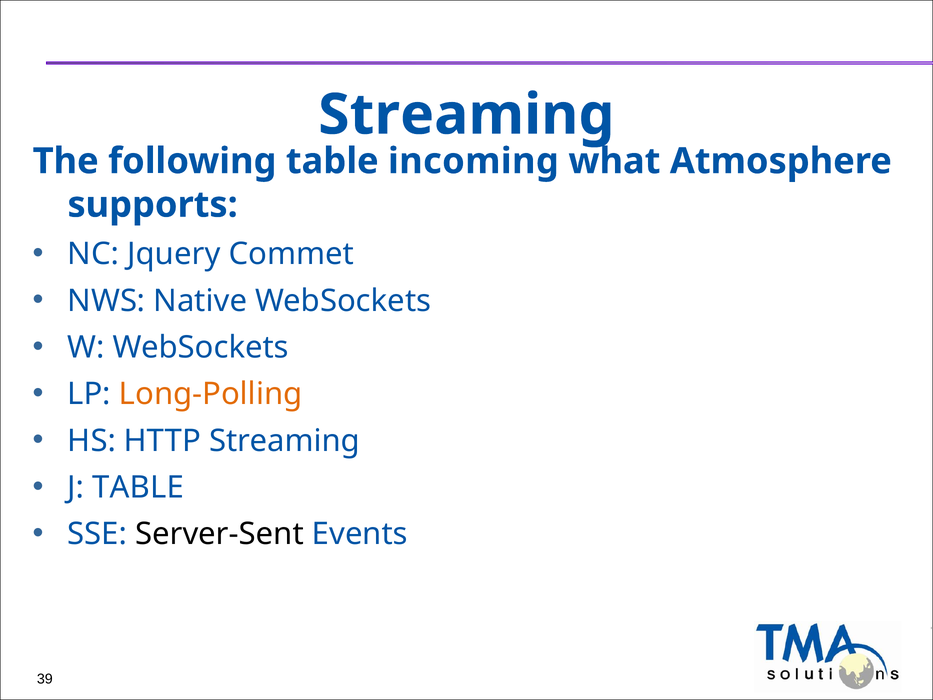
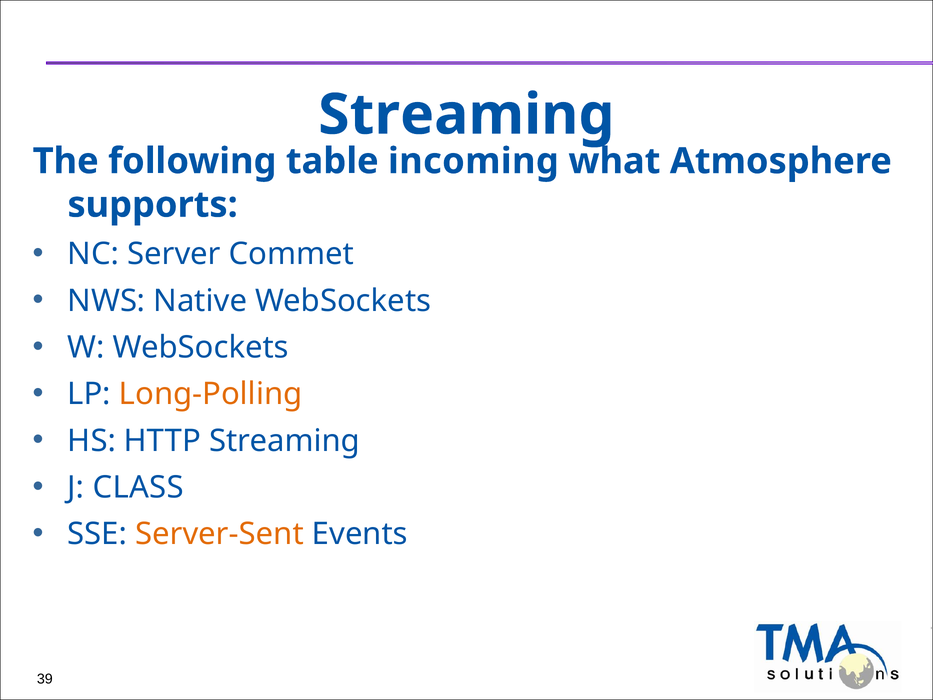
Jquery: Jquery -> Server (174, 254)
J TABLE: TABLE -> CLASS (138, 487)
Server-Sent colour: black -> orange (220, 534)
